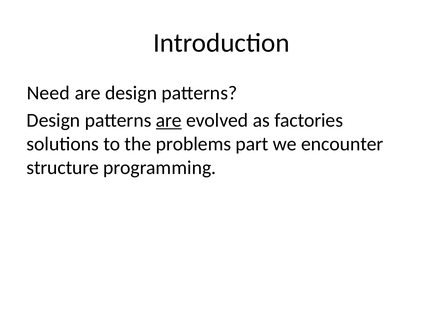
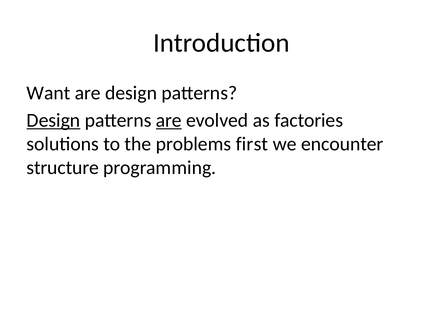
Need: Need -> Want (48, 93)
Design underline: none -> present (53, 121)
part: part -> first (252, 144)
